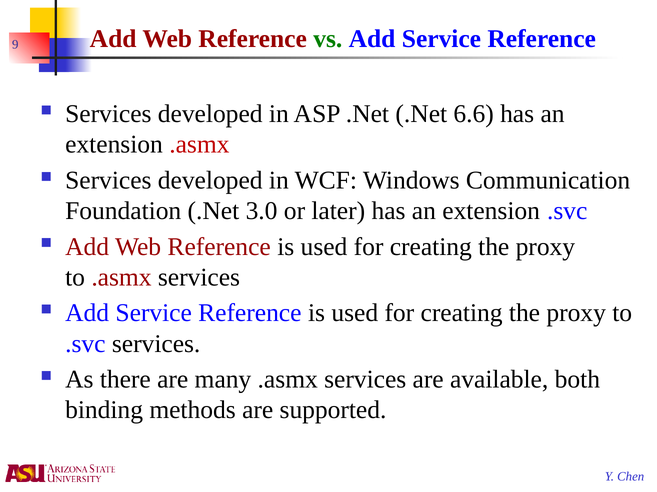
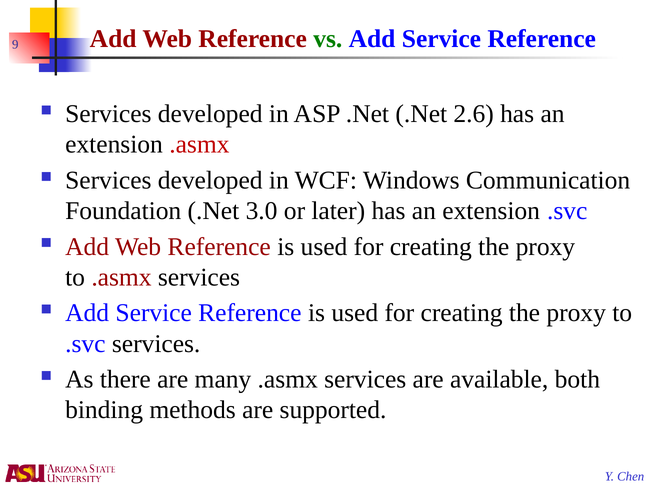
6.6: 6.6 -> 2.6 (474, 114)
